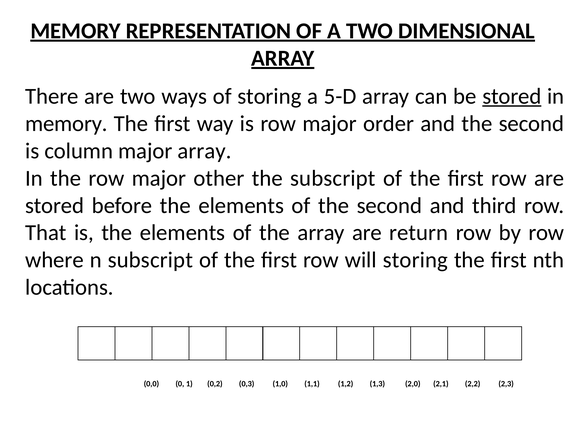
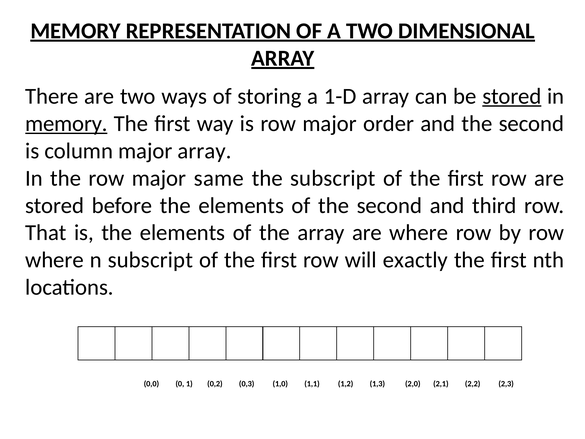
5-D: 5-D -> 1-D (340, 96)
memory underline: none -> present (66, 123)
other: other -> same (219, 178)
are return: return -> where (419, 233)
will storing: storing -> exactly (415, 260)
